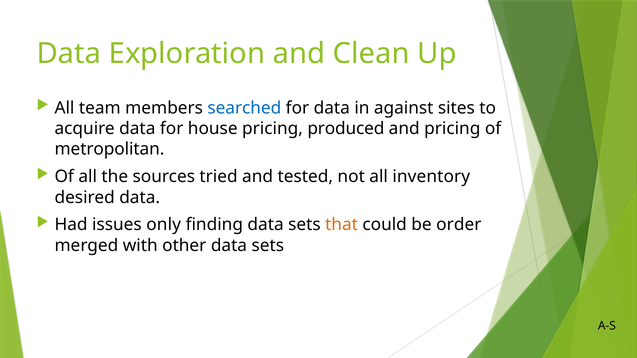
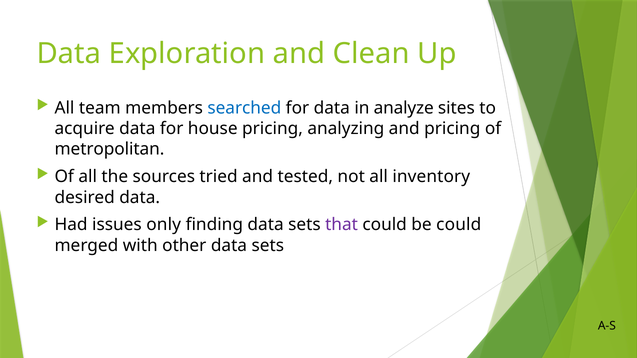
against: against -> analyze (404, 108)
produced: produced -> analyzing (346, 129)
that colour: orange -> purple (342, 225)
be order: order -> could (459, 225)
